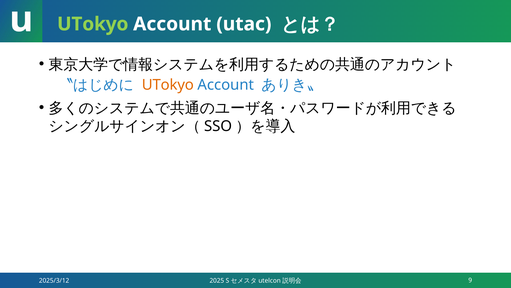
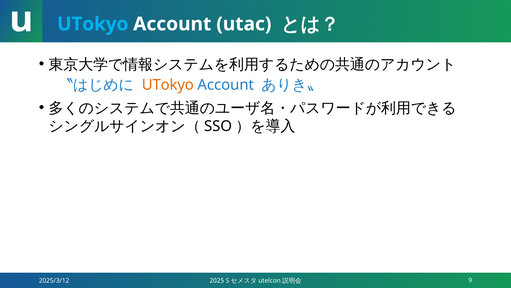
UTokyo colour: light green -> light blue (93, 24)
